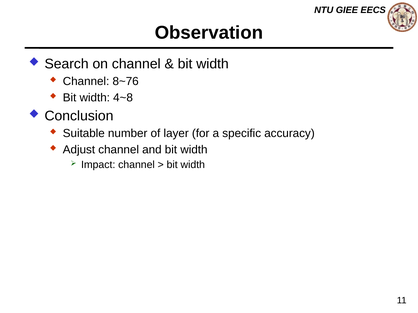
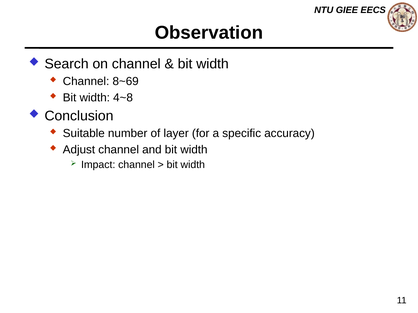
8~76: 8~76 -> 8~69 (126, 82)
